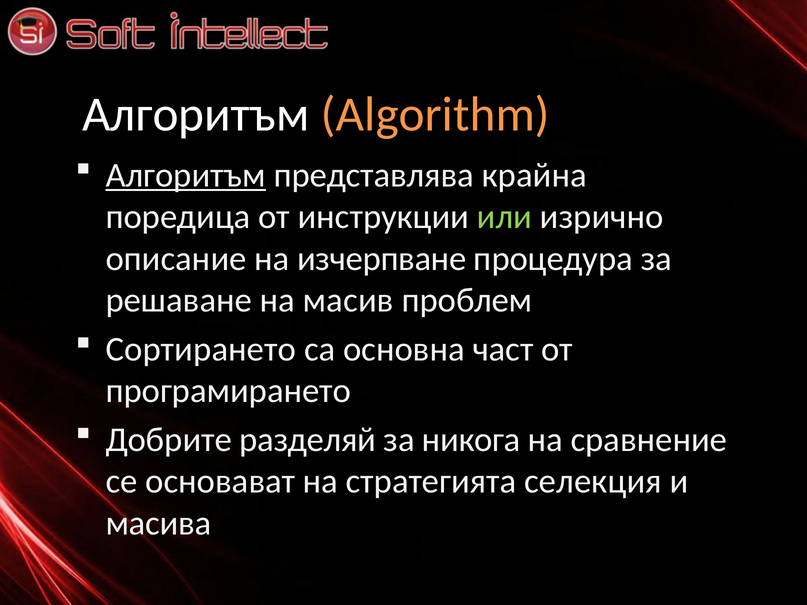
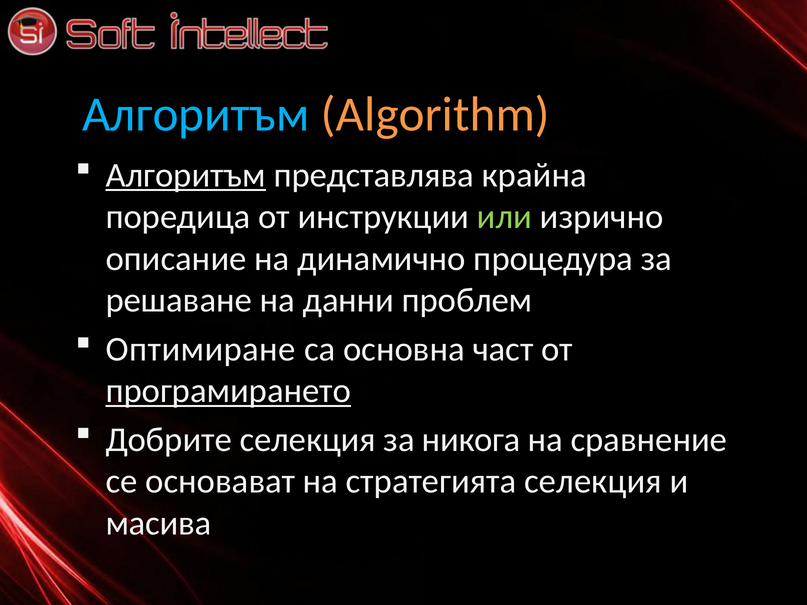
Алгоритъм colour: white -> light blue (196, 114)
изчерпване: изчерпване -> динамично (382, 259)
масив: масив -> данни (348, 300)
Сортирането: Сортирането -> Оптимиране (201, 349)
програмирането underline: none -> present (228, 391)
Добрите разделяй: разделяй -> селекция (308, 440)
